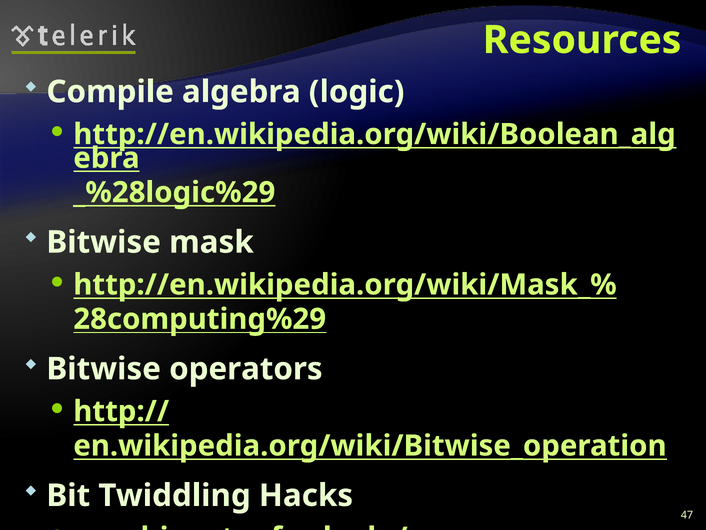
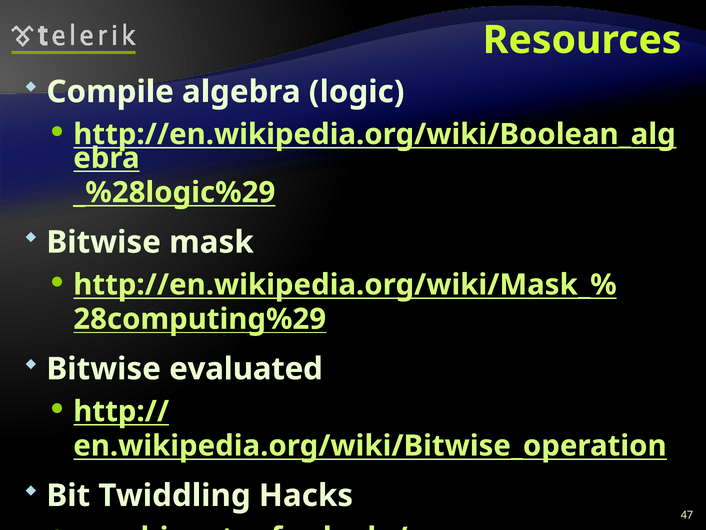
operators: operators -> evaluated (246, 369)
